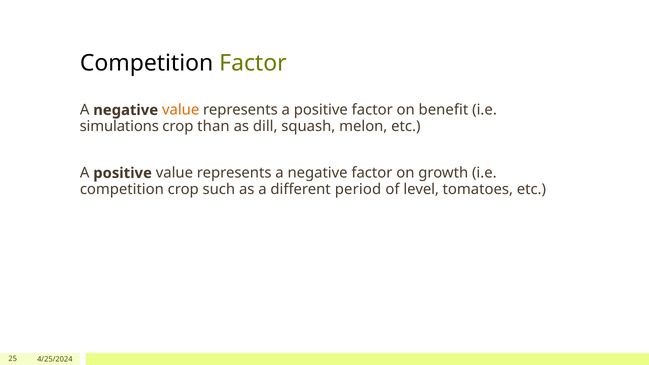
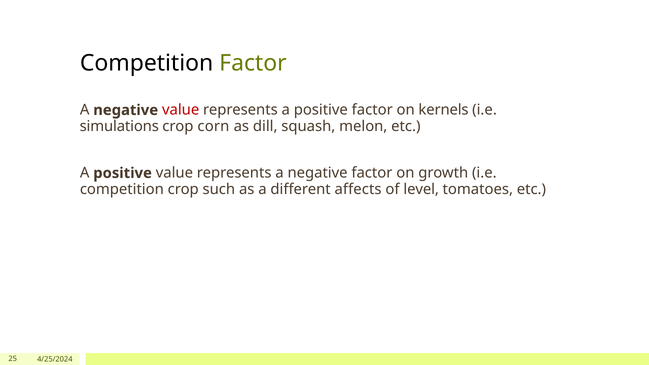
value colour: orange -> red (181, 110)
benefit: benefit -> kernels (444, 110)
than: than -> corn (213, 126)
period: period -> affects (358, 189)
